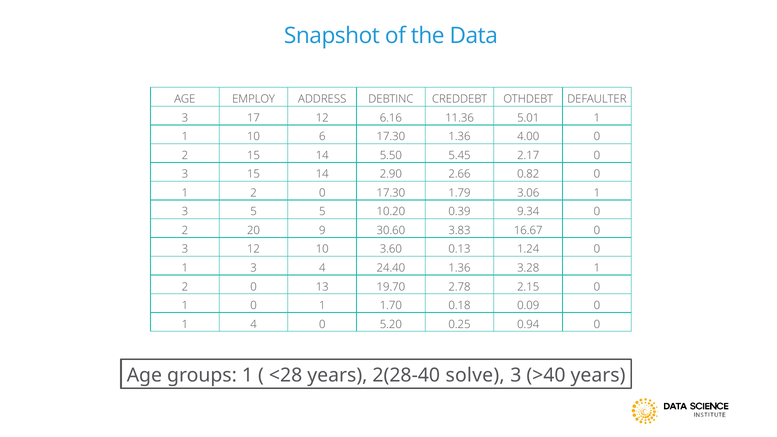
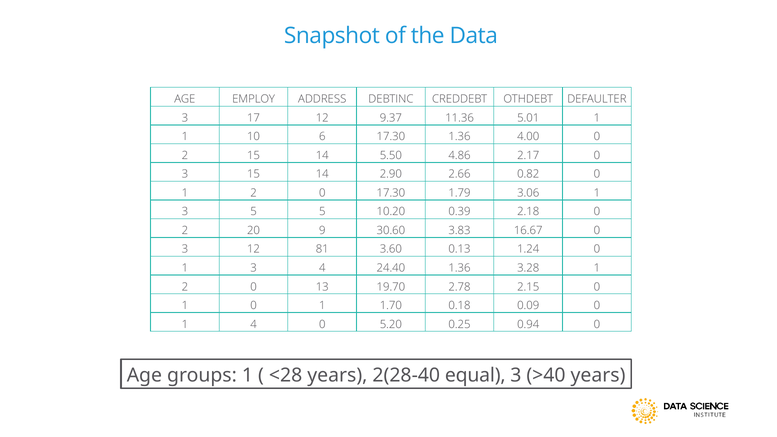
6.16: 6.16 -> 9.37 (391, 118)
5.45: 5.45 -> 4.86 (460, 155)
9.34: 9.34 -> 2.18 (528, 212)
12 10: 10 -> 81 (322, 249)
solve: solve -> equal (475, 375)
